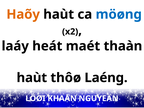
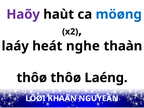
Haõy colour: orange -> purple (23, 14)
maét: maét -> nghe (83, 46)
haùt: haùt -> thôø (32, 78)
